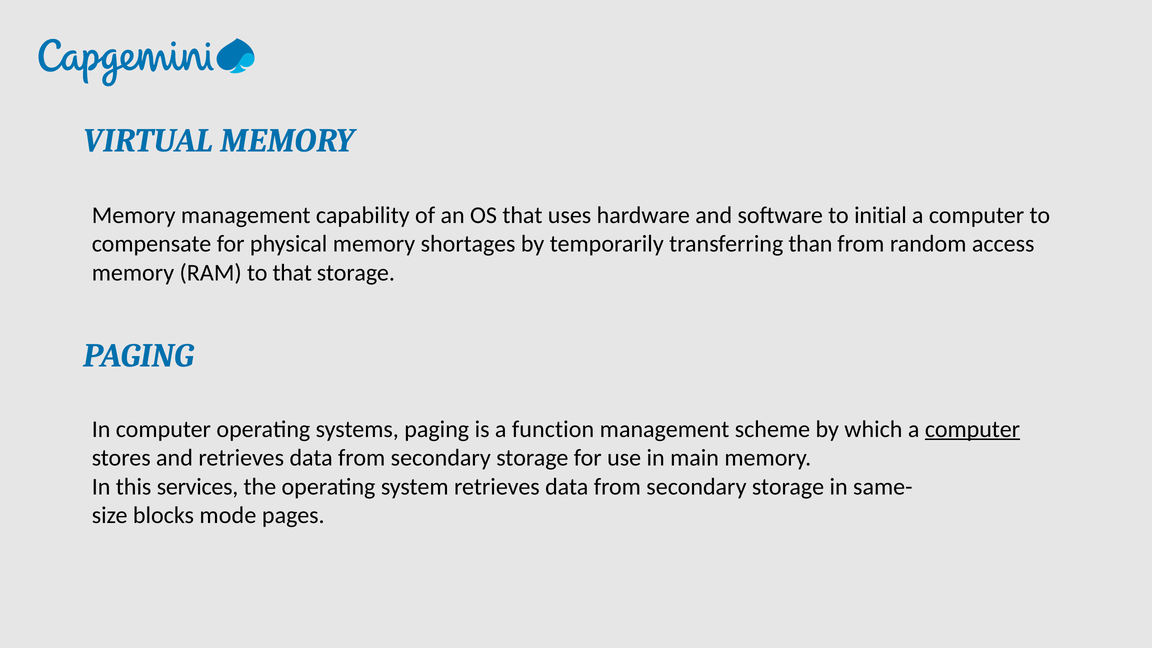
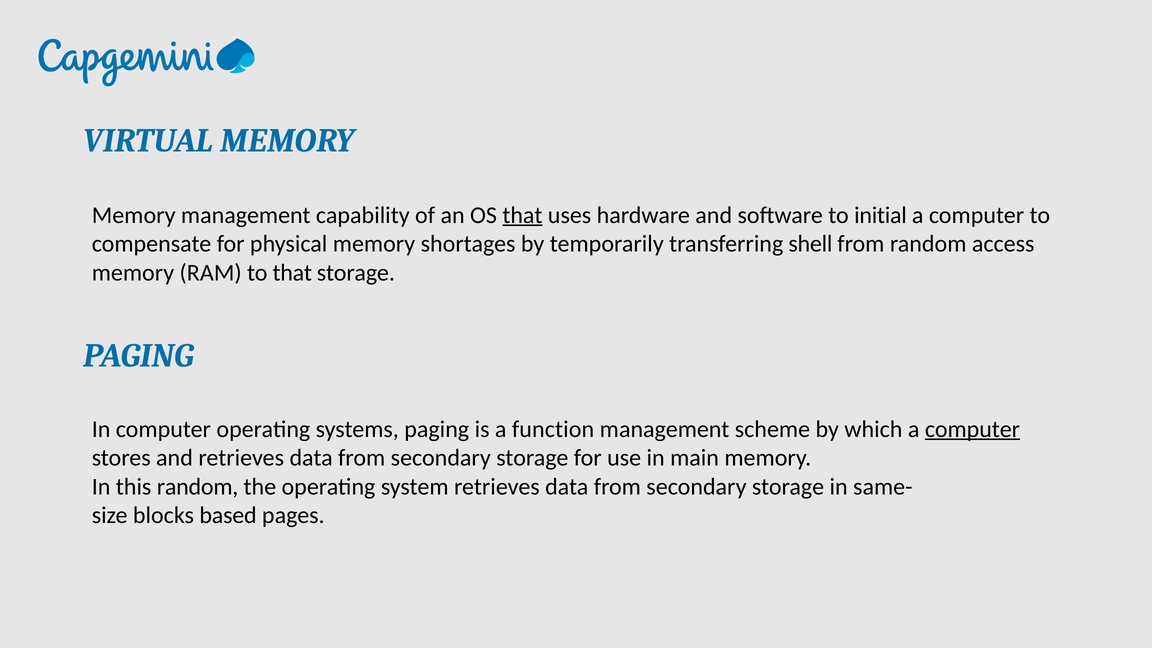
that underline: none -> present (522, 215)
than: than -> shell (810, 244)
this services: services -> random (198, 487)
mode: mode -> based (228, 516)
